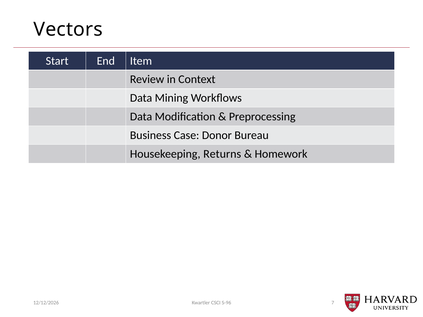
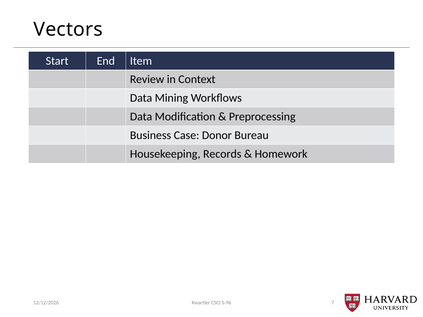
Returns: Returns -> Records (222, 154)
